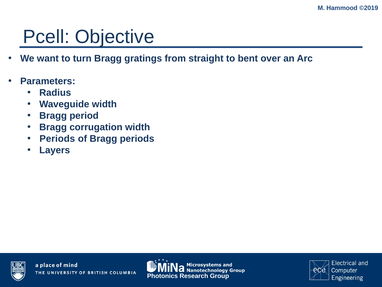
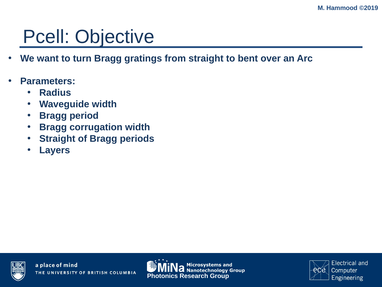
Periods: Periods -> Straight (57, 138)
